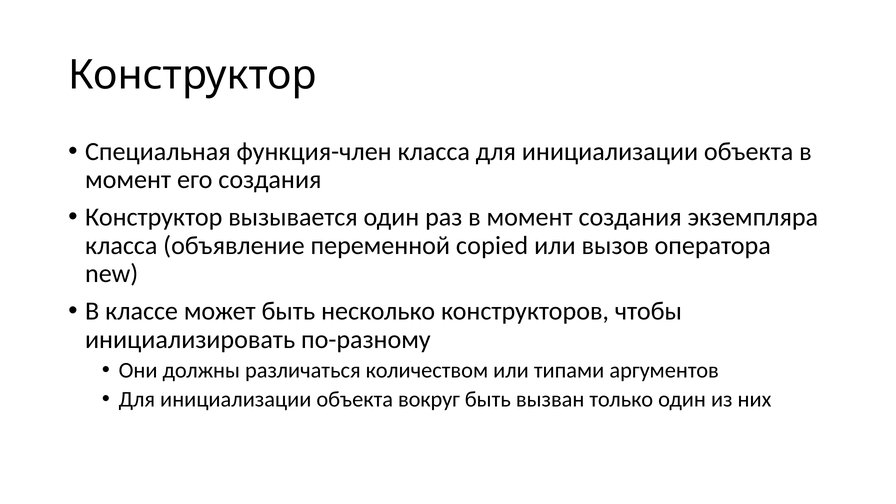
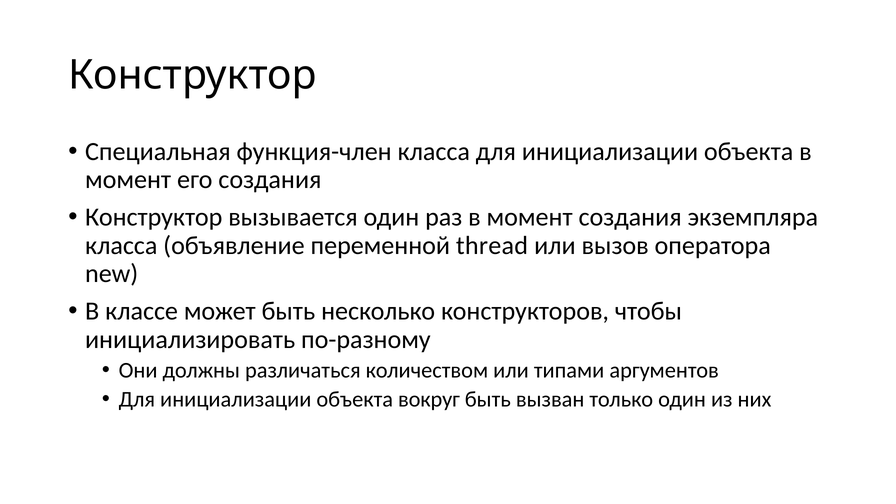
copied: copied -> thread (492, 246)
